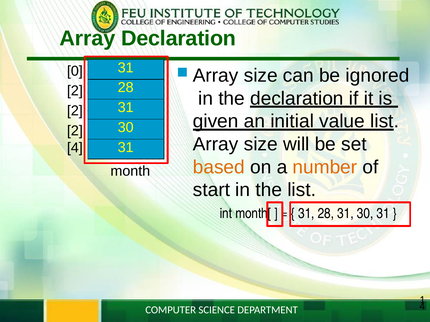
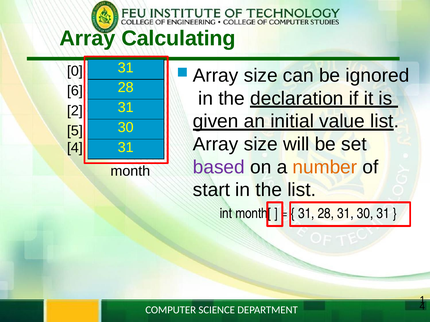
Array Declaration: Declaration -> Calculating (179, 38)
2: 2 -> 6 (75, 91)
2: 2 -> 5 (75, 131)
based colour: orange -> purple (219, 167)
